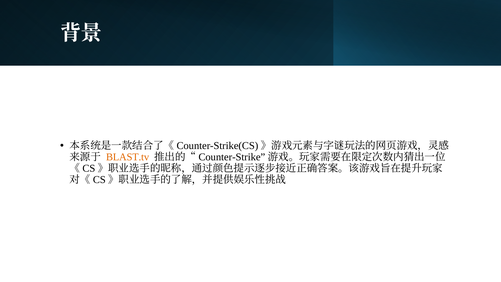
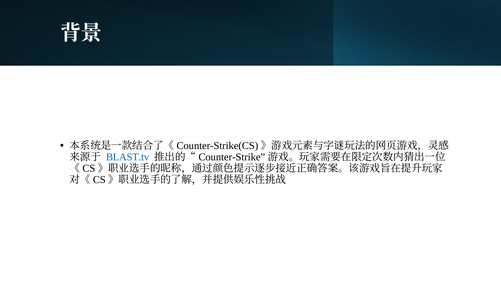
BLAST.tv colour: orange -> blue (128, 157)
